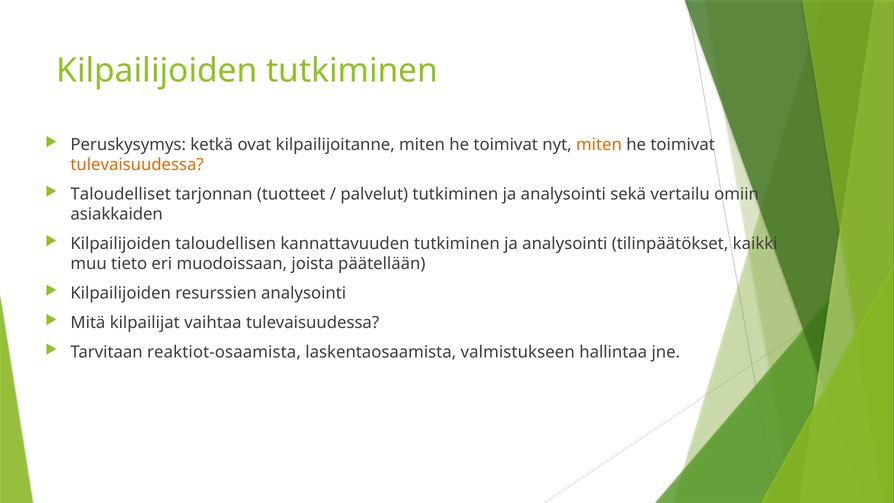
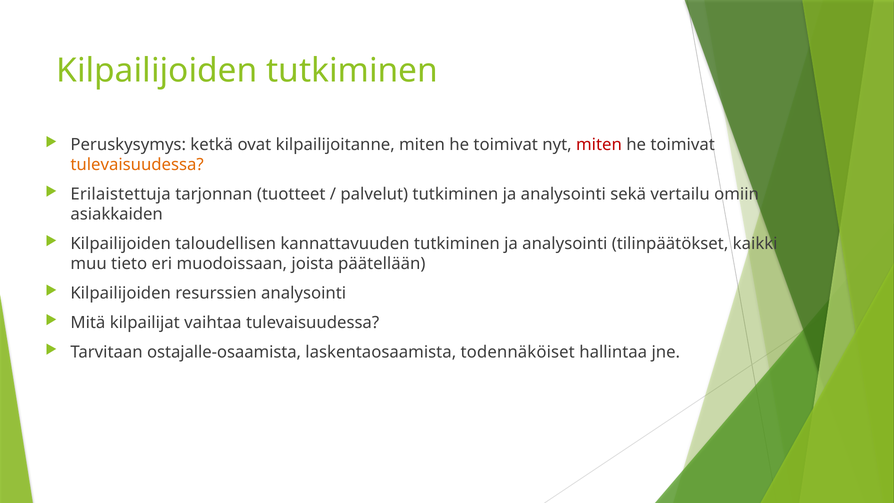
miten colour: orange -> red (599, 145)
Taloudelliset: Taloudelliset -> Erilaistettuja (121, 194)
reaktiot-osaamista: reaktiot-osaamista -> ostajalle-osaamista (224, 352)
valmistukseen: valmistukseen -> todennäköiset (518, 352)
